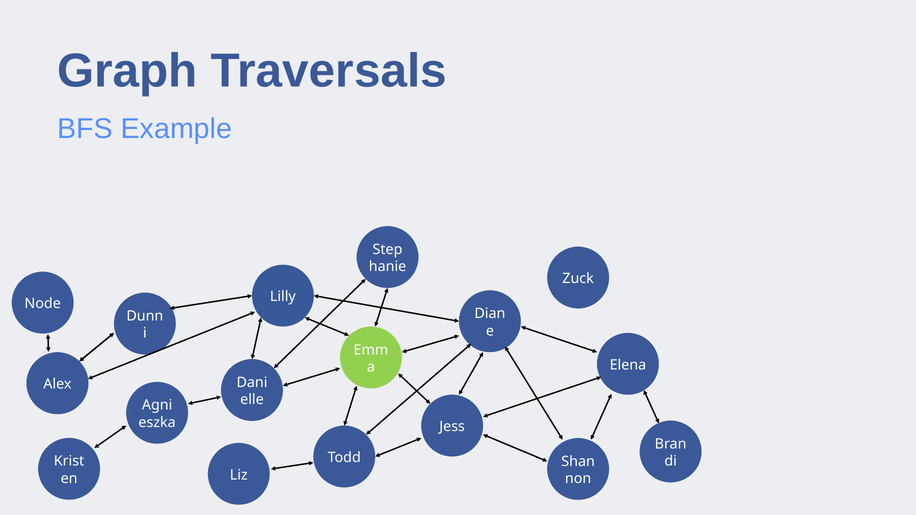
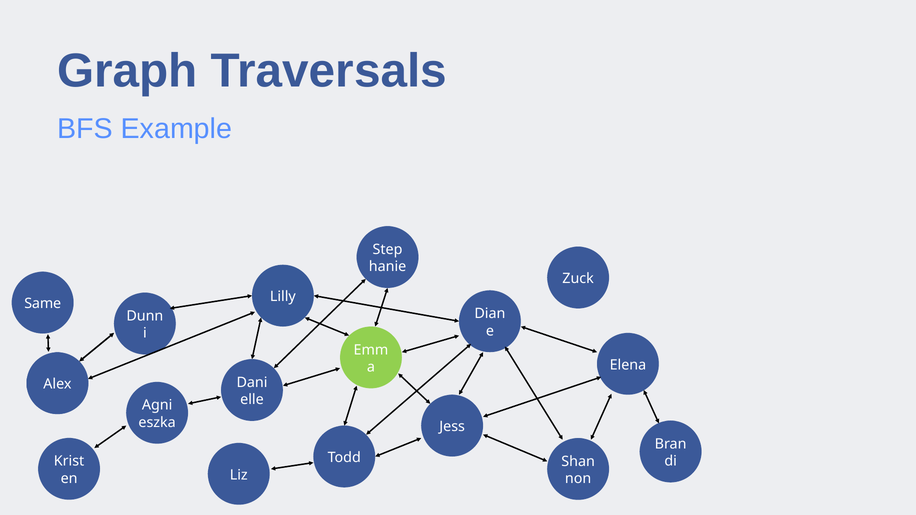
Node: Node -> Same (43, 304)
